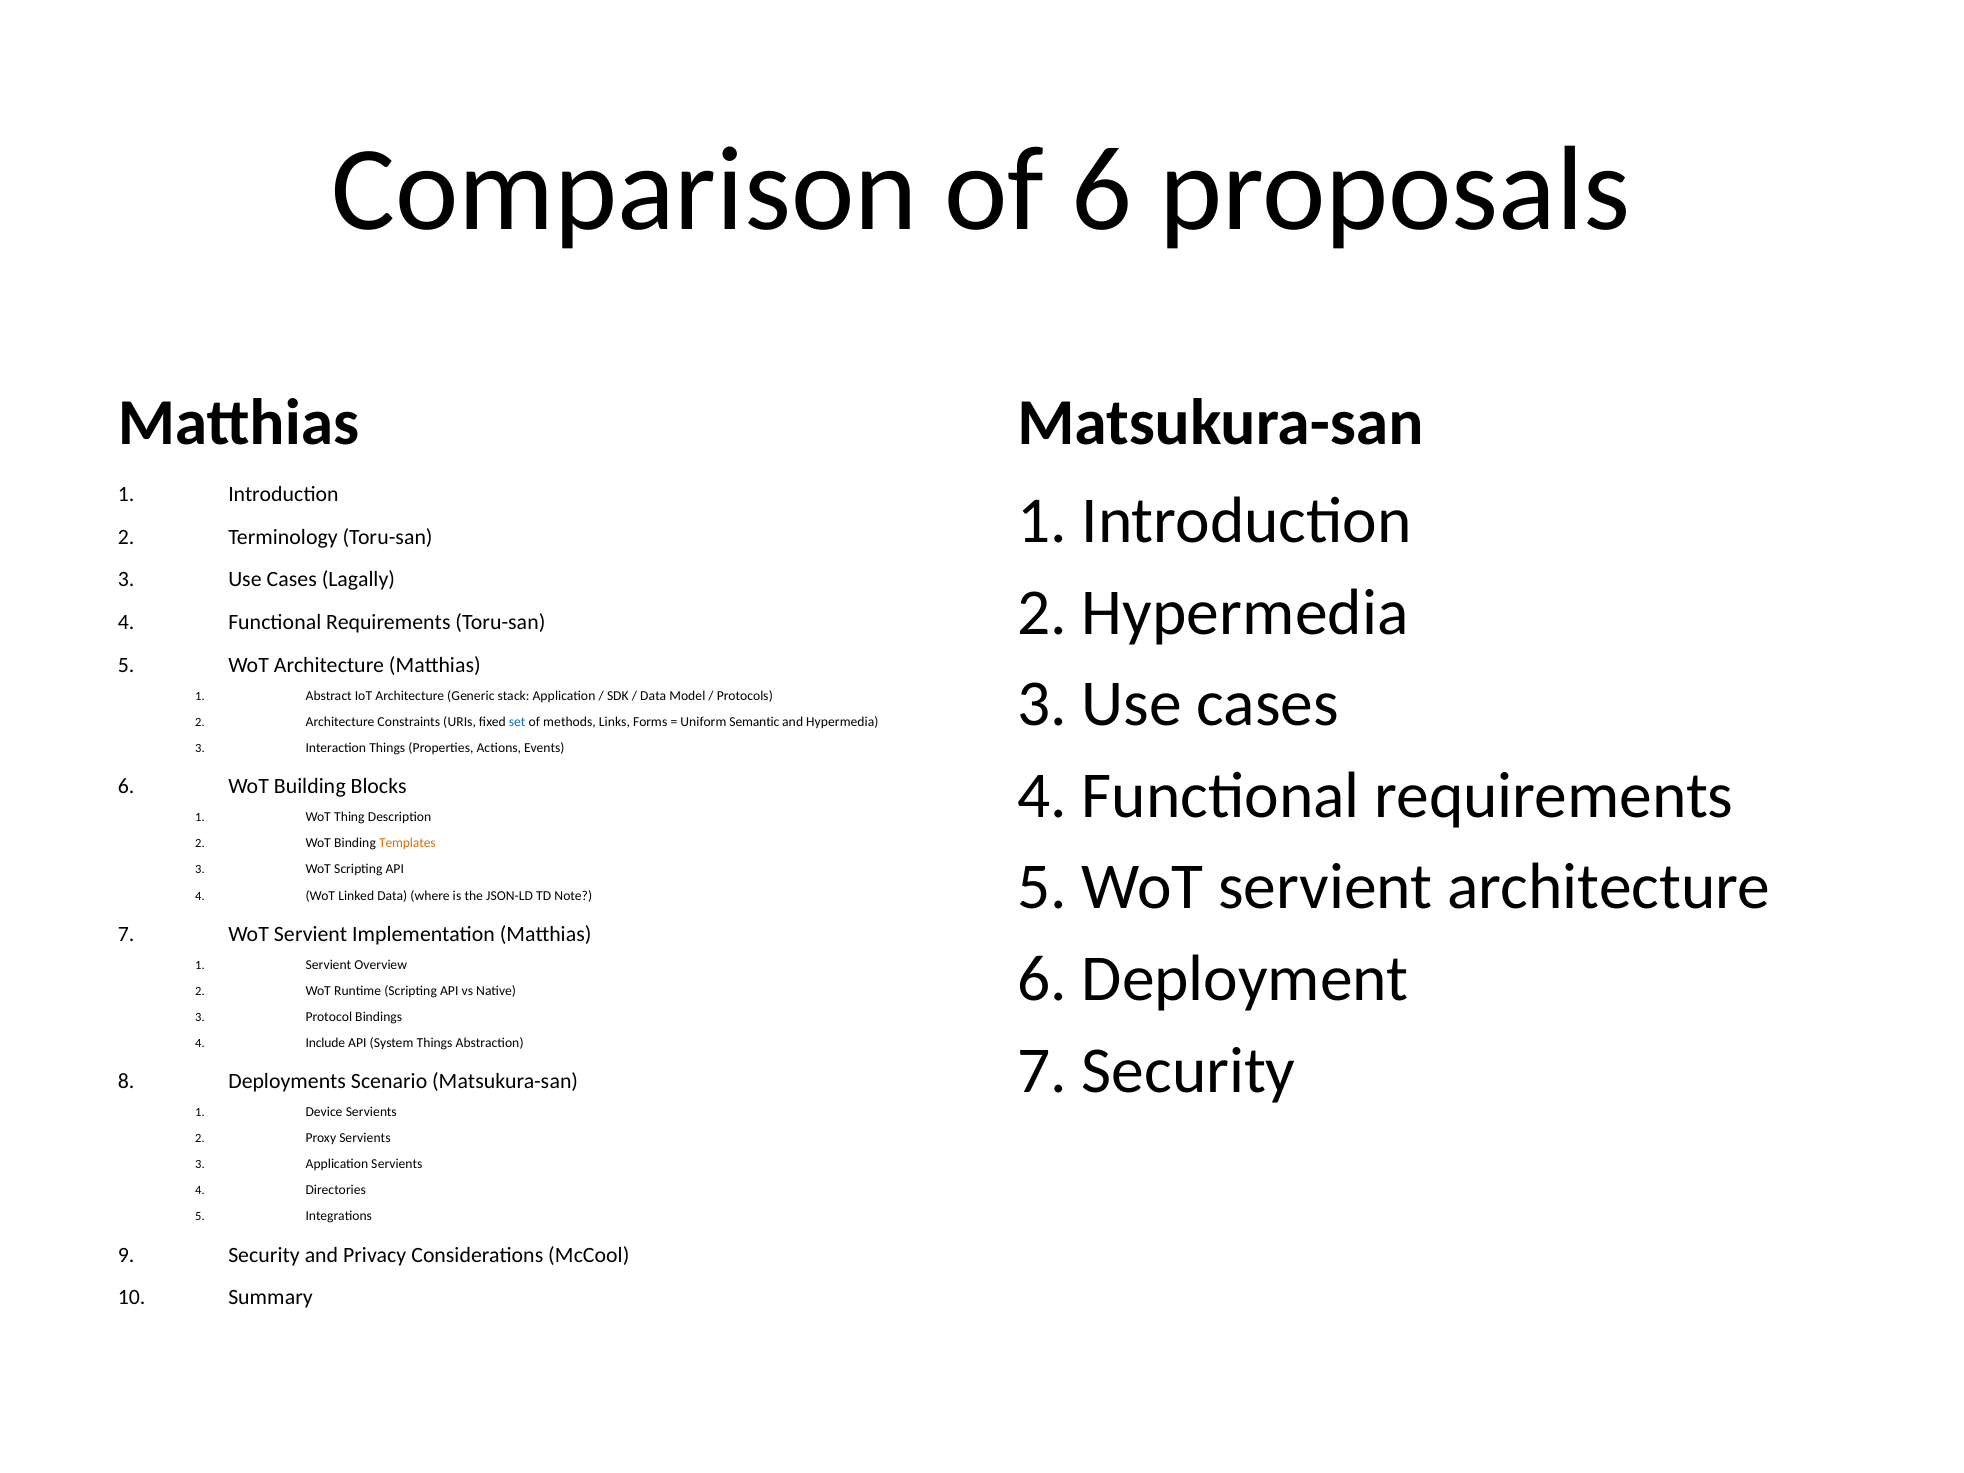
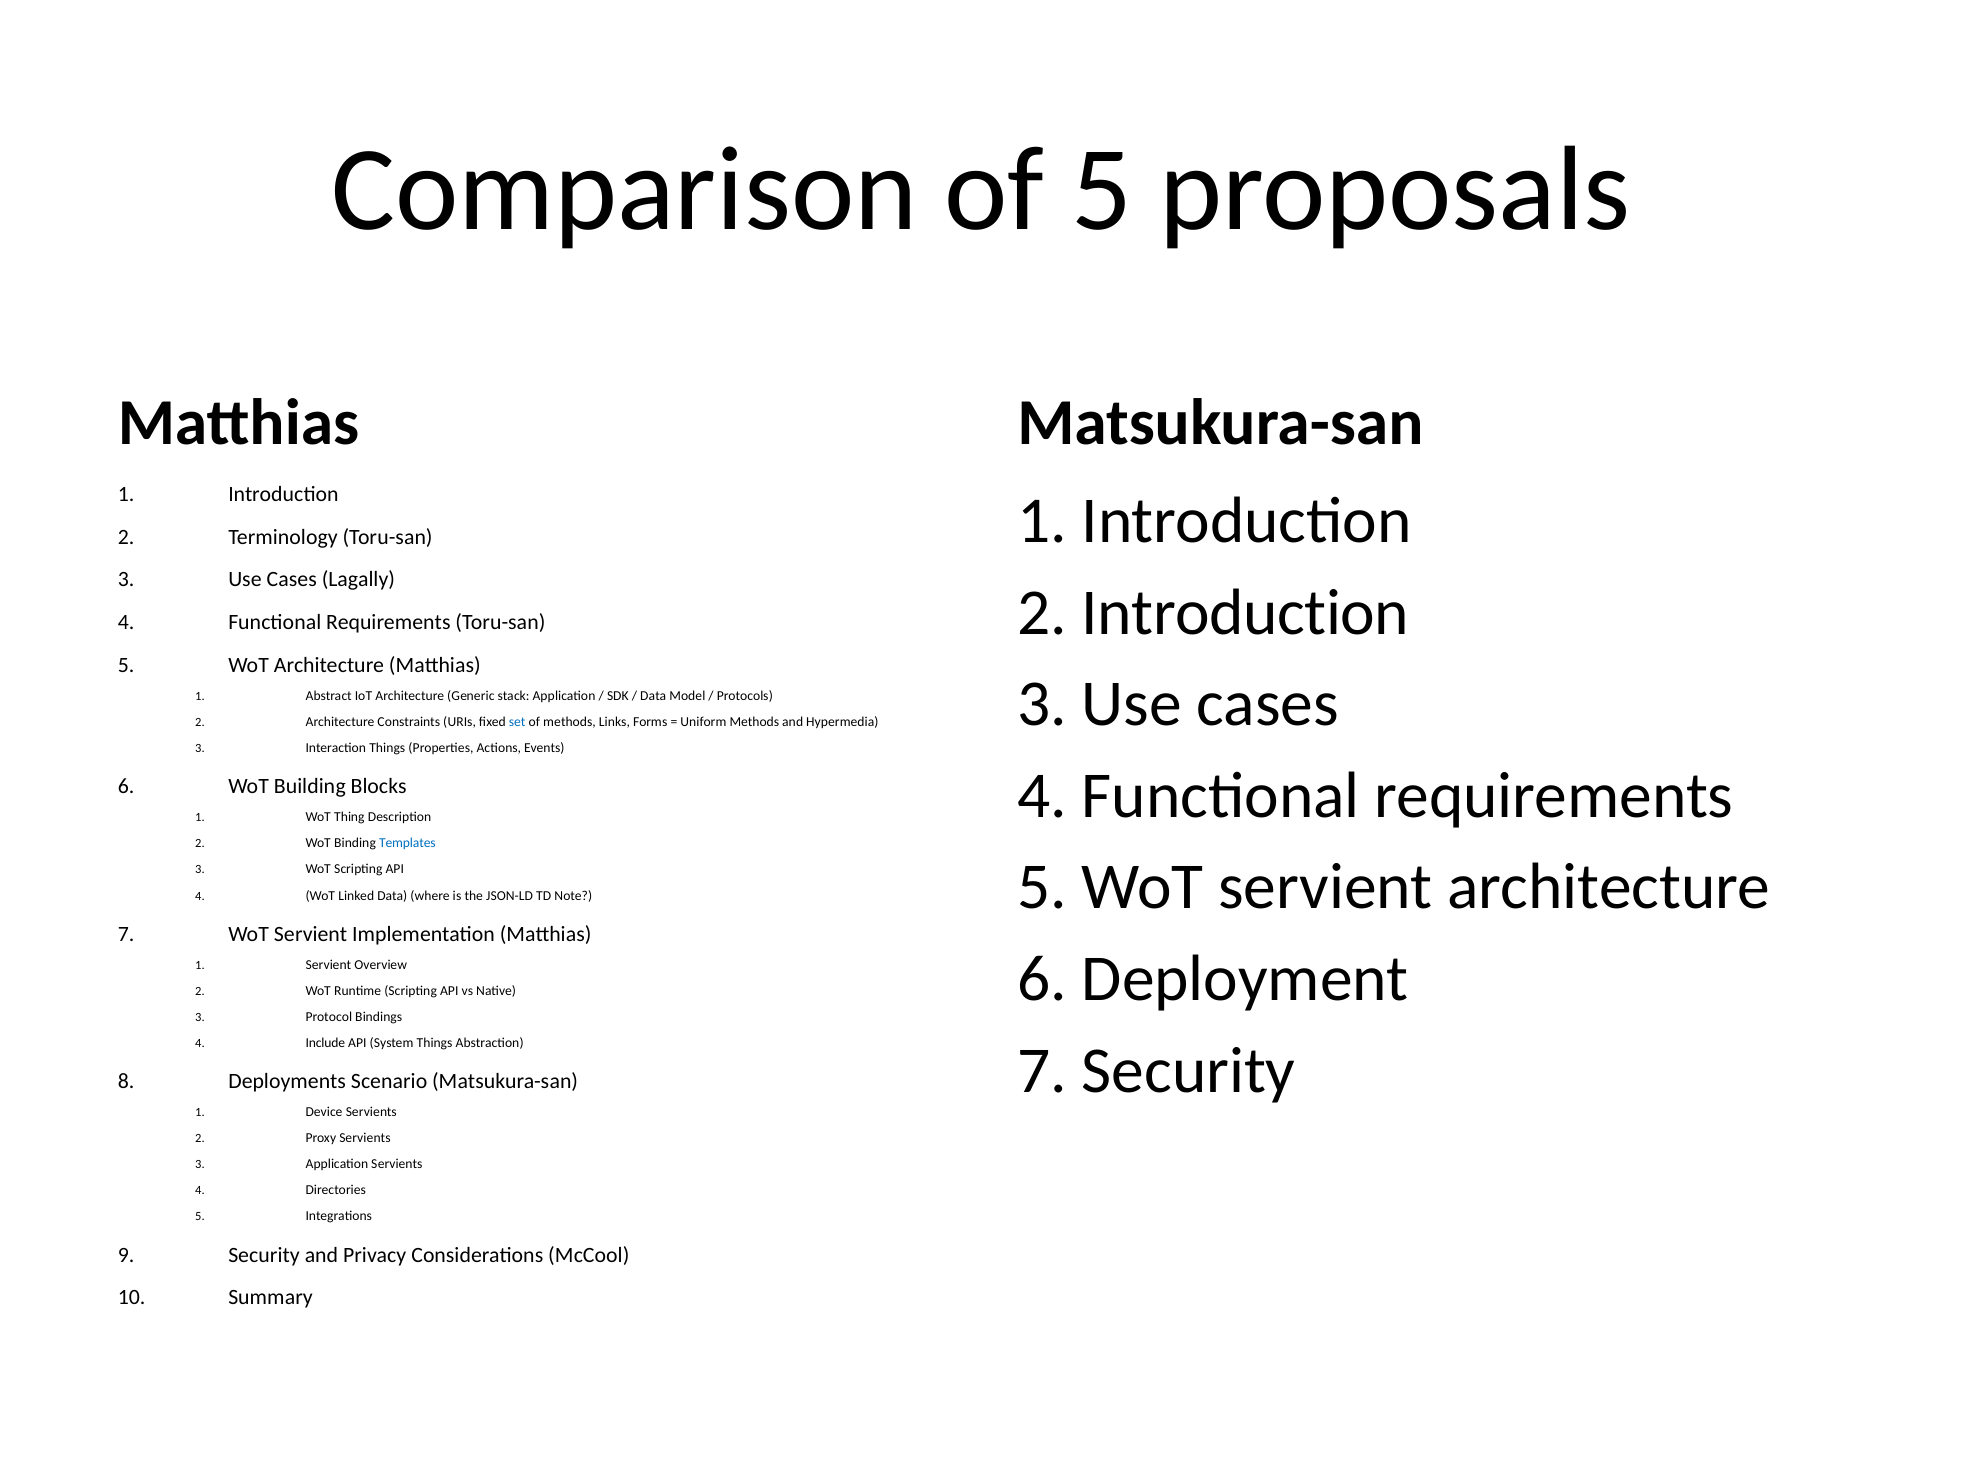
of 6: 6 -> 5 (1102, 190)
2 Hypermedia: Hypermedia -> Introduction (1246, 612)
Uniform Semantic: Semantic -> Methods (754, 722)
Templates colour: orange -> blue (407, 843)
